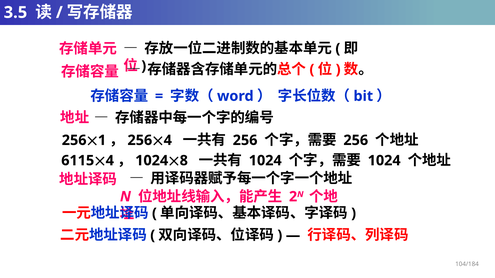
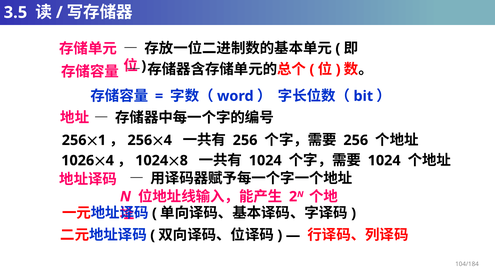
6115: 6115 -> 1026 (78, 161)
